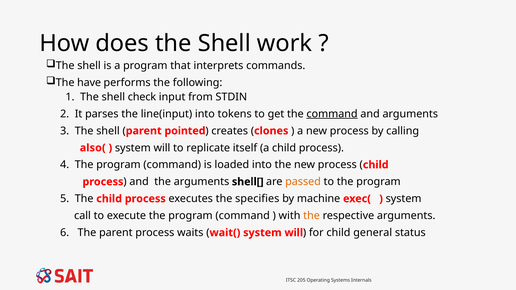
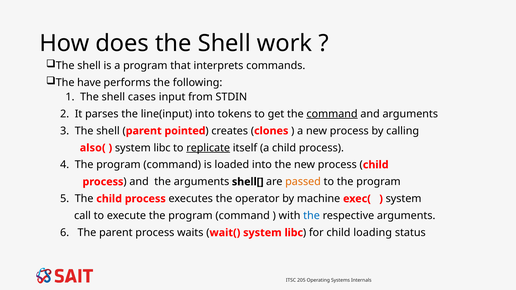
check: check -> cases (142, 97)
will: will -> libc (162, 148)
replicate underline: none -> present (208, 148)
specifies: specifies -> operator (257, 199)
the colour: orange -> blue (312, 216)
wait( system will: will -> libc (294, 233)
general: general -> loading (373, 233)
